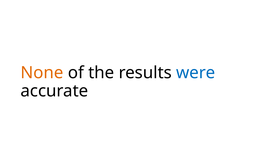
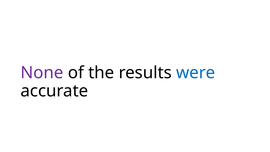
None colour: orange -> purple (42, 73)
